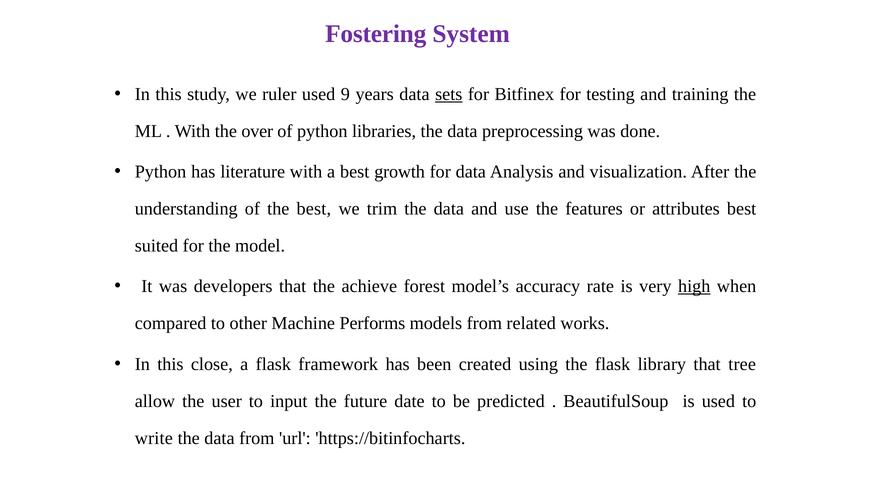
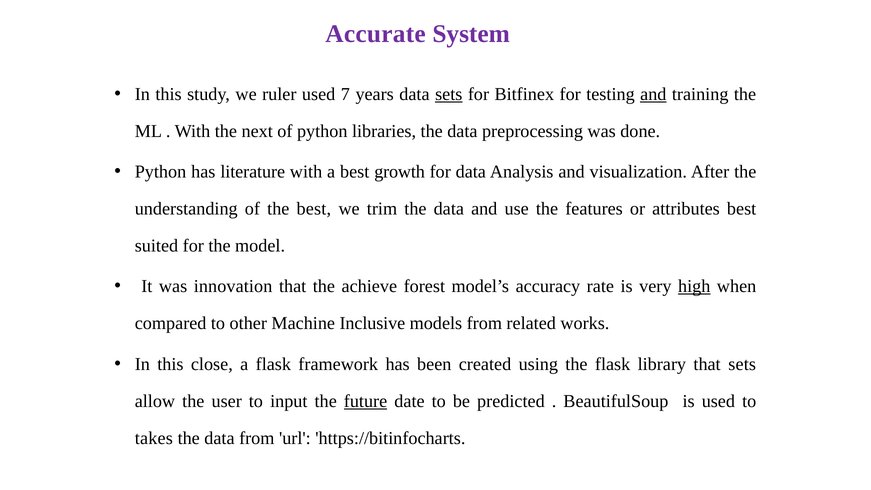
Fostering: Fostering -> Accurate (376, 34)
9: 9 -> 7 (345, 94)
and underline: none -> present (653, 94)
over: over -> next (257, 131)
developers: developers -> innovation (233, 286)
Performs: Performs -> Inclusive (372, 323)
that tree: tree -> sets (742, 364)
future underline: none -> present (366, 401)
write: write -> takes (154, 438)
